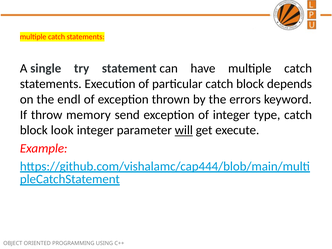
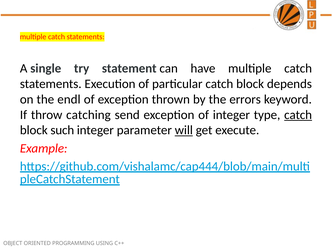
memory: memory -> catching (88, 115)
catch underline: none -> present (298, 115)
look: look -> such (62, 130)
